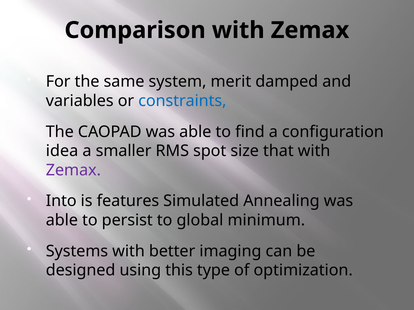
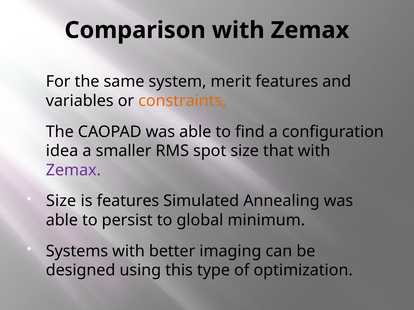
merit damped: damped -> features (287, 82)
constraints colour: blue -> orange (182, 101)
Into: Into -> Size (61, 201)
